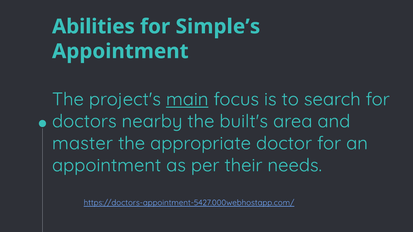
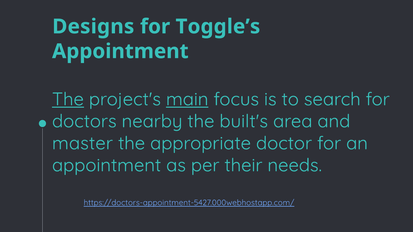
Abilities: Abilities -> Designs (93, 27)
Simple’s: Simple’s -> Toggle’s (218, 27)
The underline: none -> present (68, 99)
